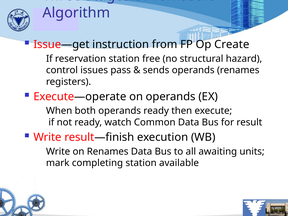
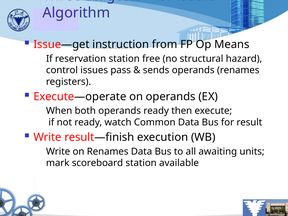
Create: Create -> Means (232, 44)
completing: completing -> scoreboard (97, 163)
